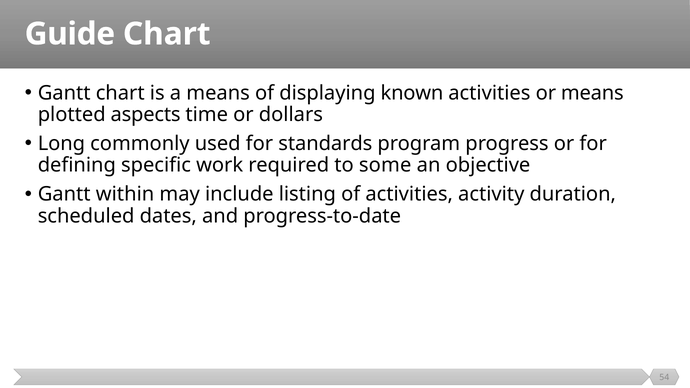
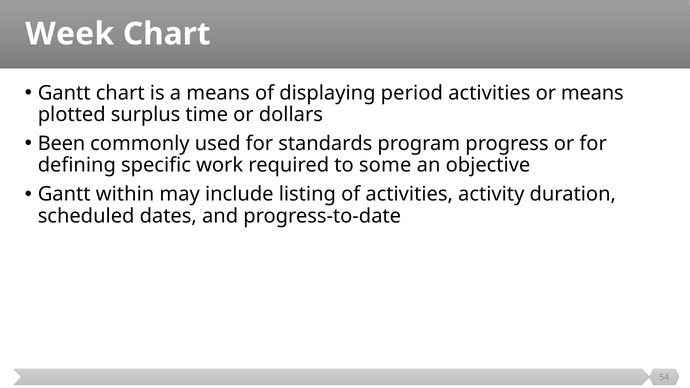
Guide: Guide -> Week (70, 34)
known: known -> period (412, 93)
aspects: aspects -> surplus (146, 115)
Long: Long -> Been (61, 144)
